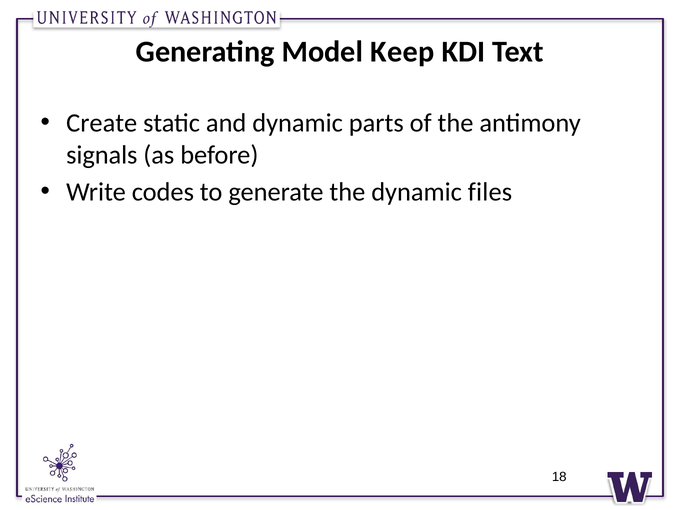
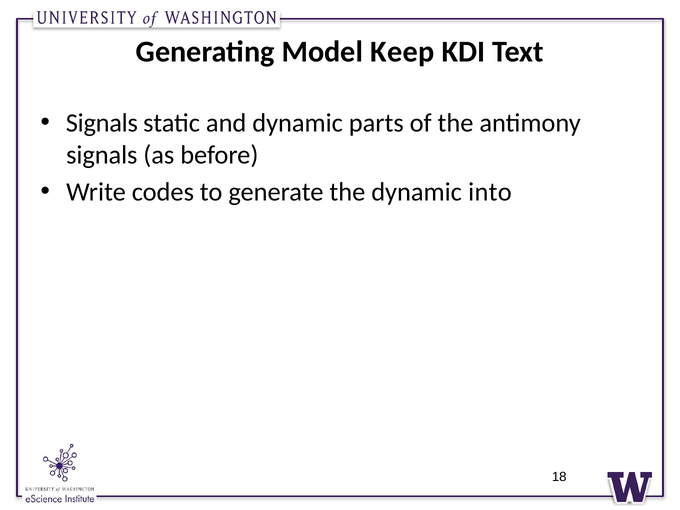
Create: Create -> Signals (102, 123)
files: files -> into (490, 192)
